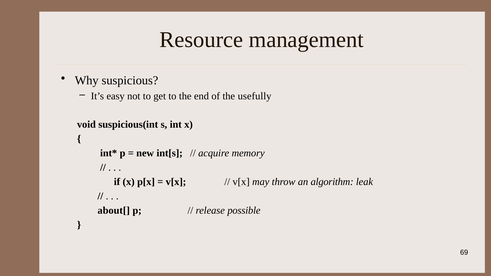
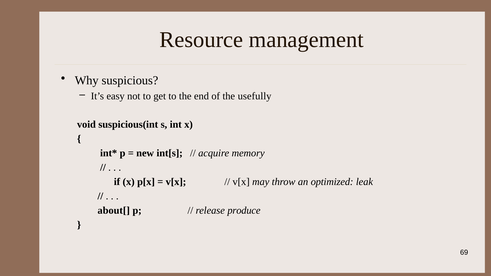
algorithm: algorithm -> optimized (332, 182)
possible: possible -> produce (244, 211)
